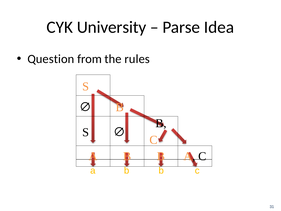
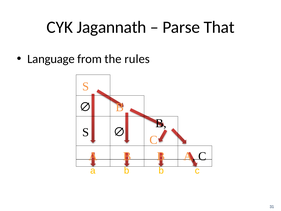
University: University -> Jagannath (112, 27)
Idea: Idea -> That (219, 27)
Question: Question -> Language (51, 59)
